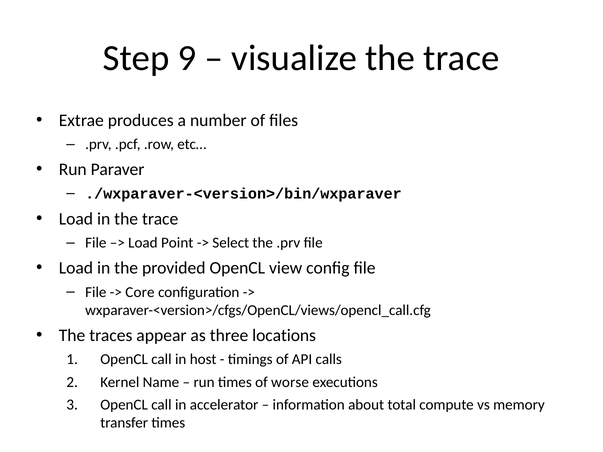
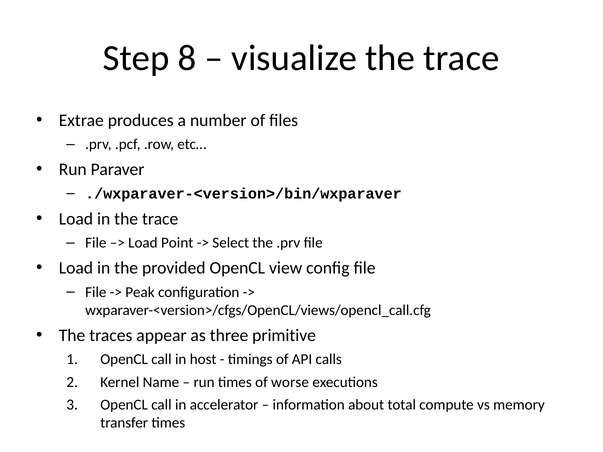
9: 9 -> 8 (187, 58)
Core: Core -> Peak (140, 292)
locations: locations -> primitive (284, 335)
